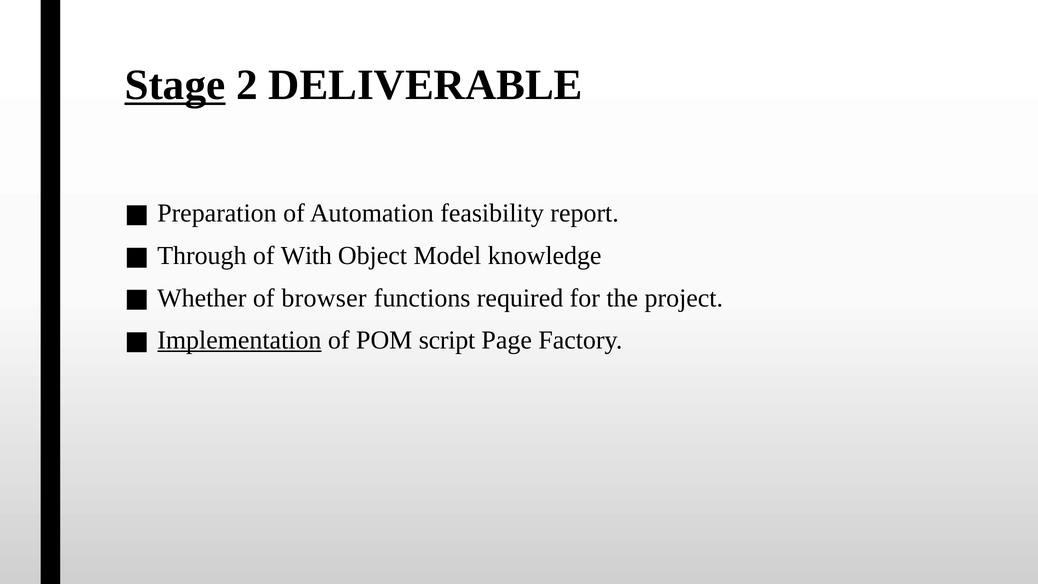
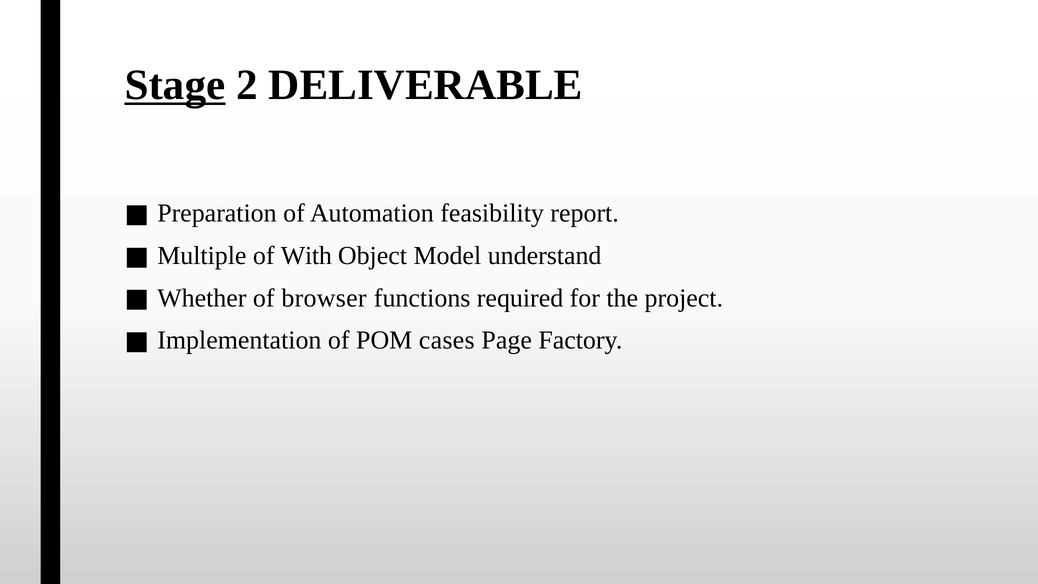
Through: Through -> Multiple (202, 256)
knowledge: knowledge -> understand (545, 256)
Implementation underline: present -> none (239, 340)
script: script -> cases (447, 340)
